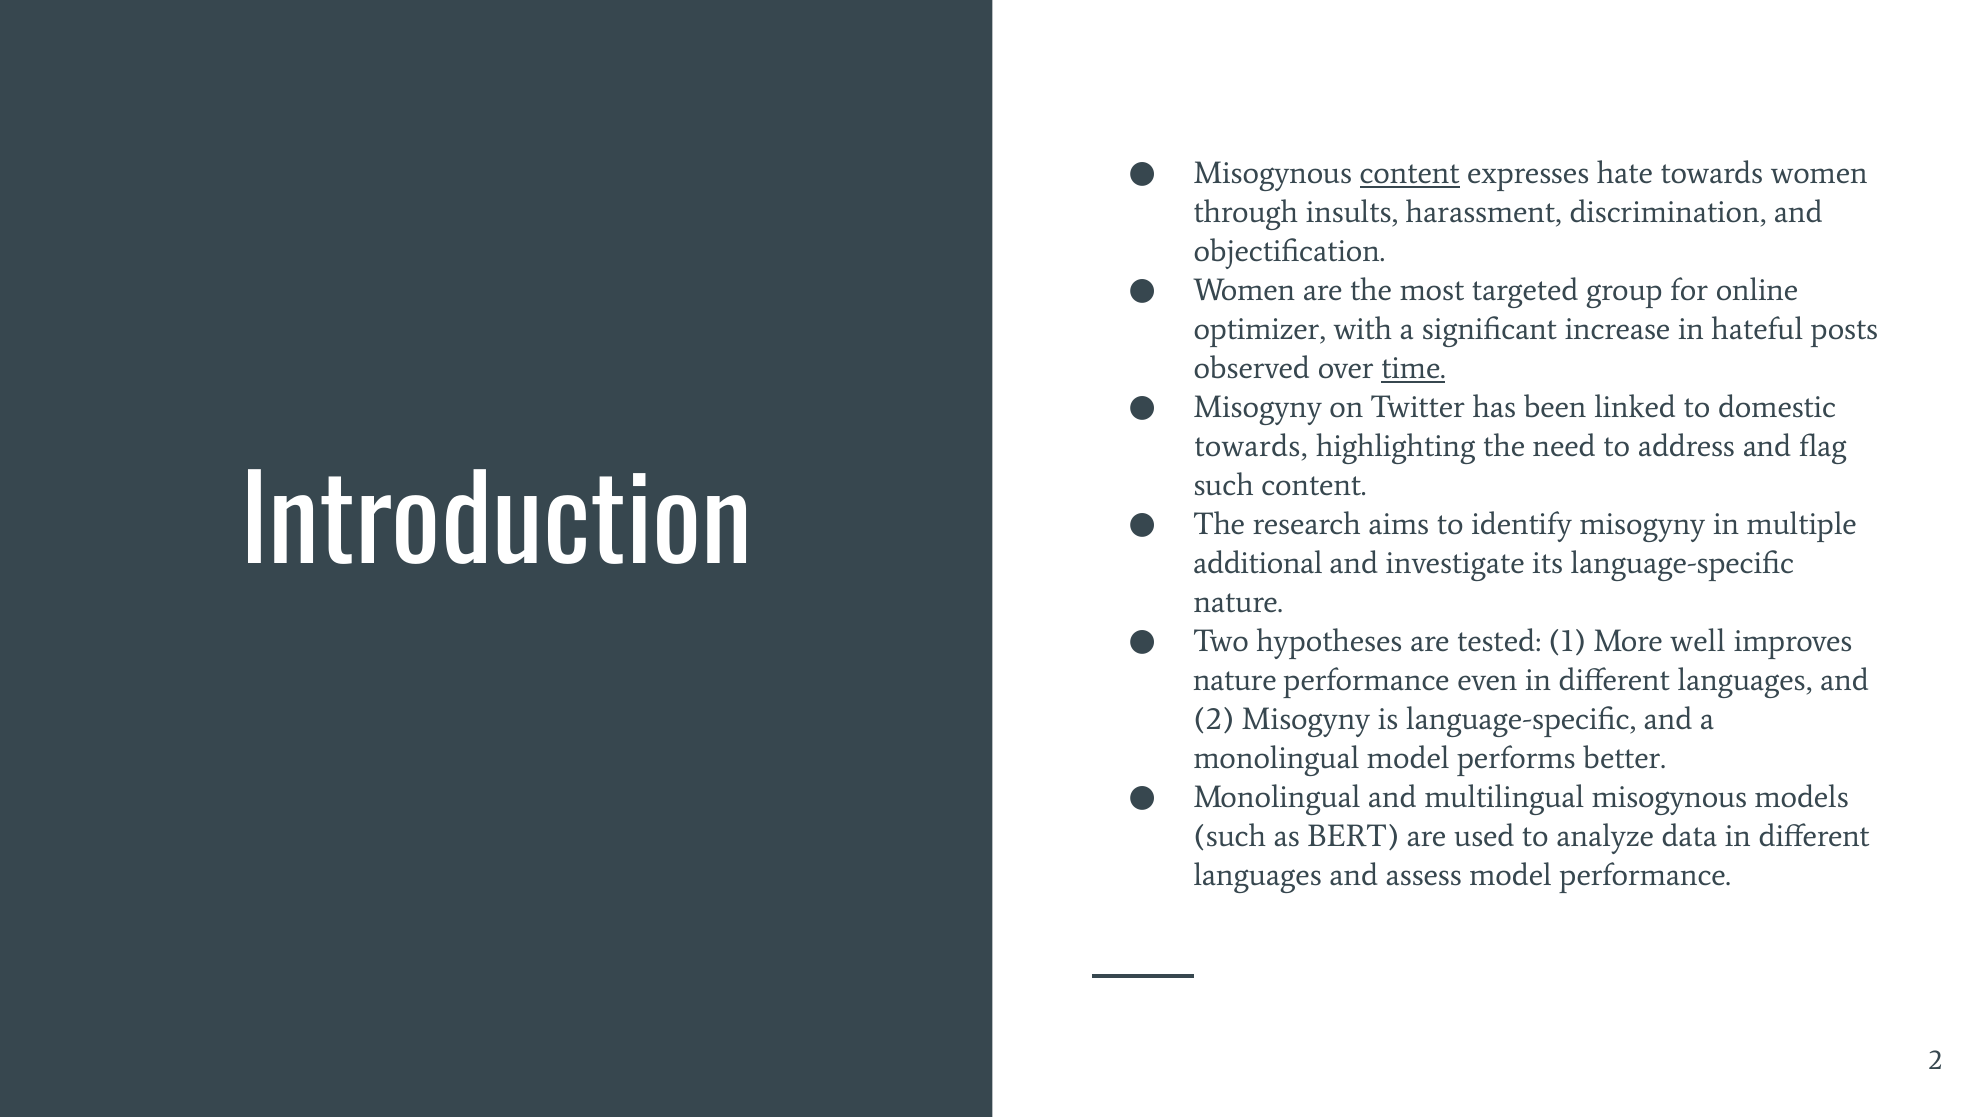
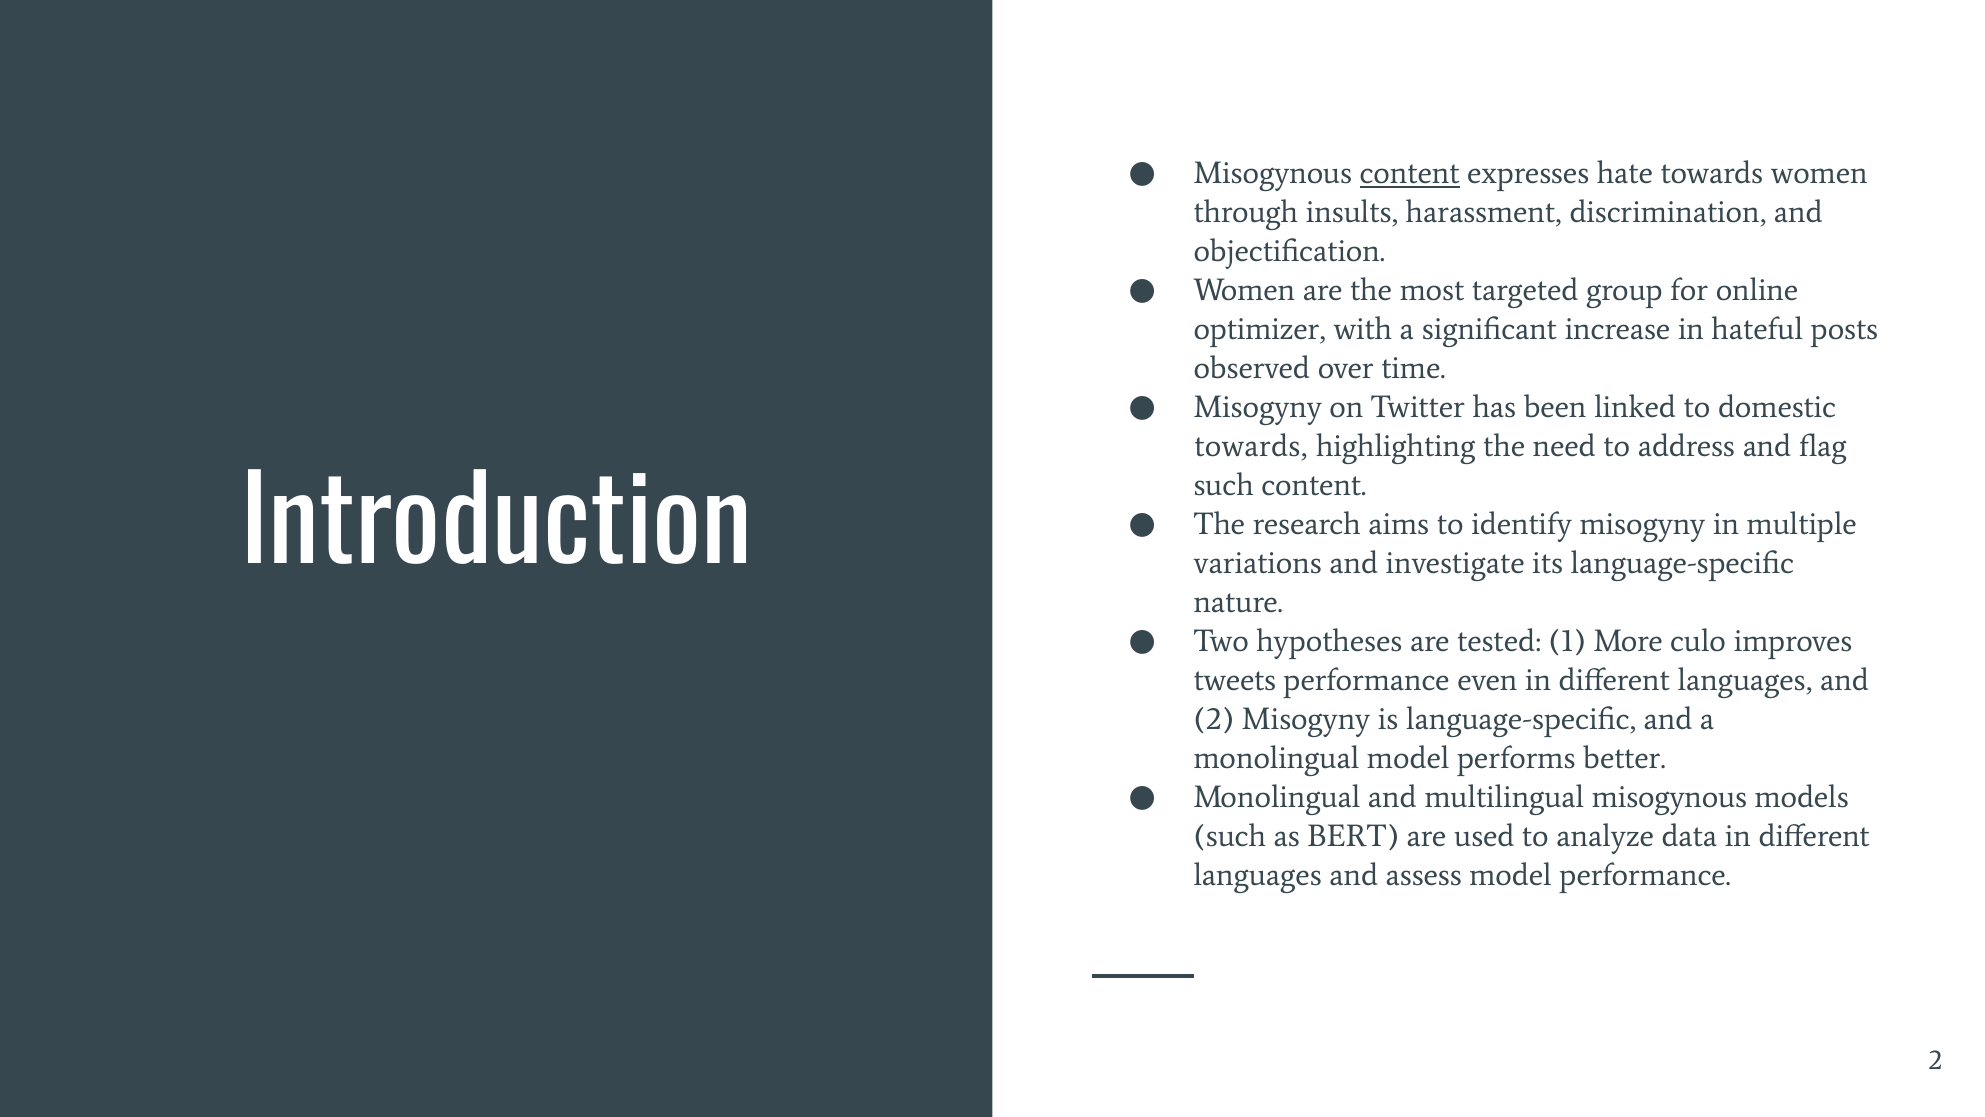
time underline: present -> none (1413, 368)
additional: additional -> variations (1258, 563)
well: well -> culo (1698, 641)
nature: nature -> tweets (1235, 680)
